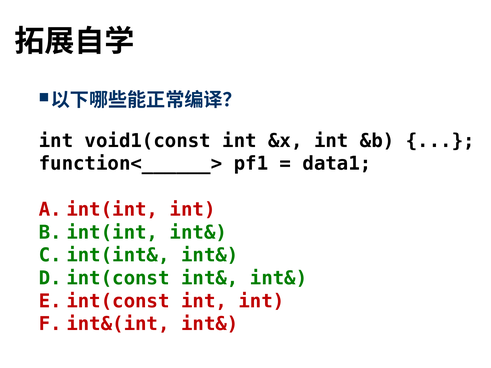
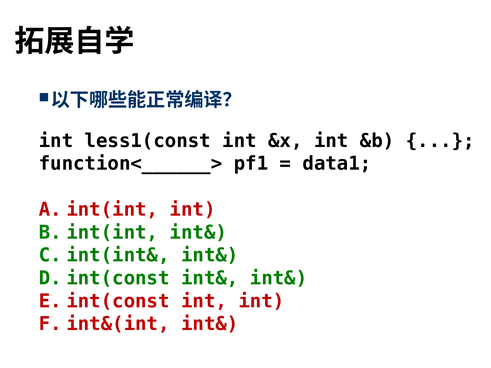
void1(const: void1(const -> less1(const (148, 141)
